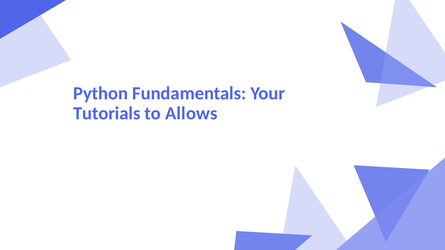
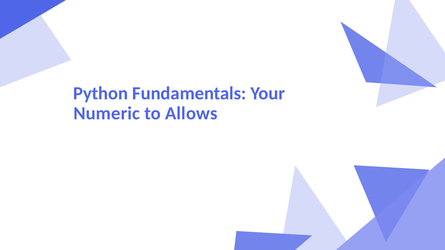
Tutorials: Tutorials -> Numeric (107, 114)
